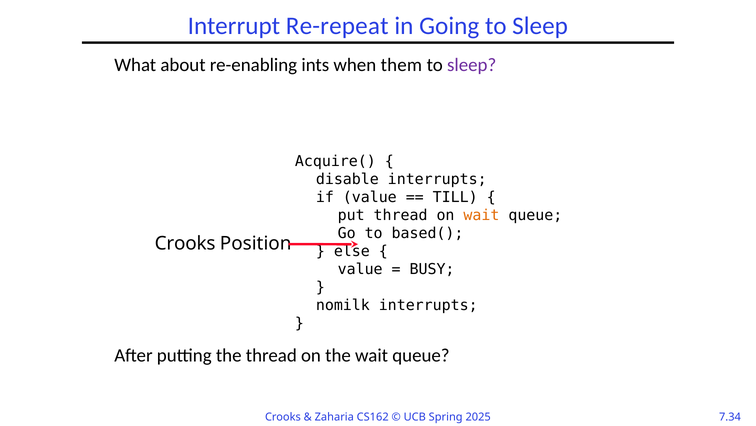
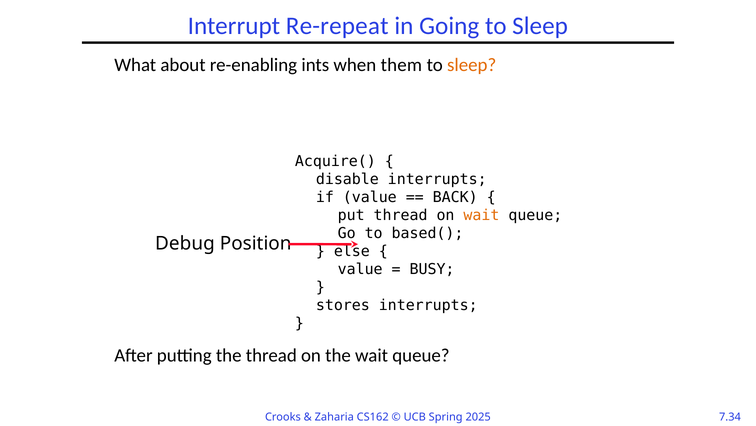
sleep colour: purple -> orange (472, 65)
TILL: TILL -> BACK (455, 197)
Crooks: Crooks -> Debug (185, 243)
nomilk: nomilk -> stores (343, 305)
